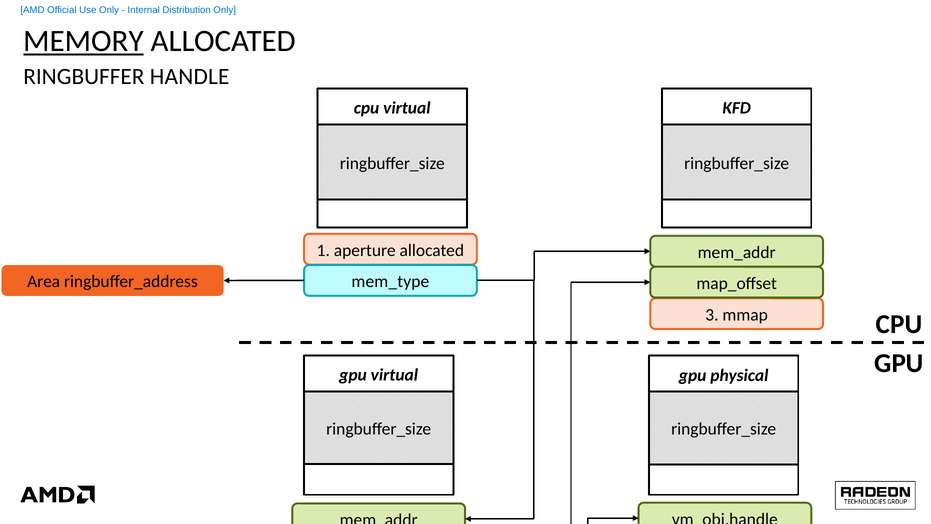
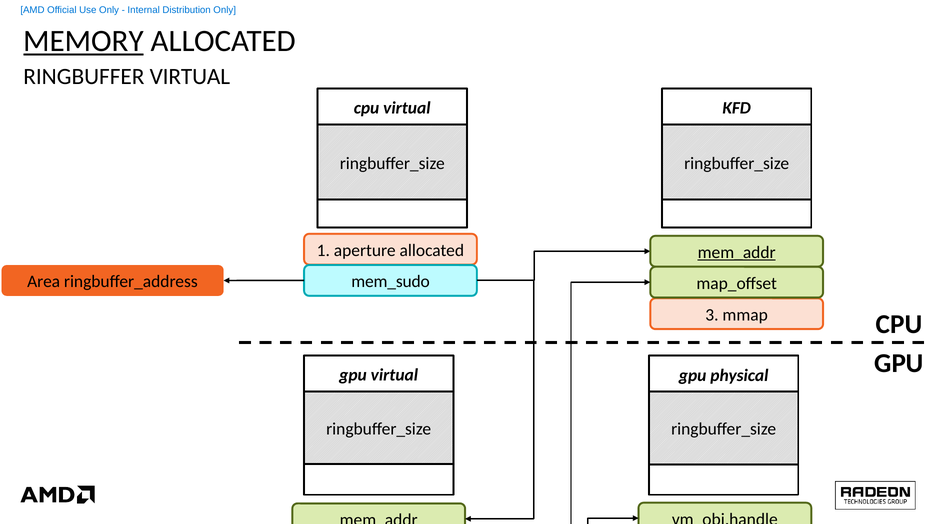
RINGBUFFER HANDLE: HANDLE -> VIRTUAL (190, 76)
mem_addr underline: none -> present (737, 252)
mem_type: mem_type -> mem_sudo (391, 282)
